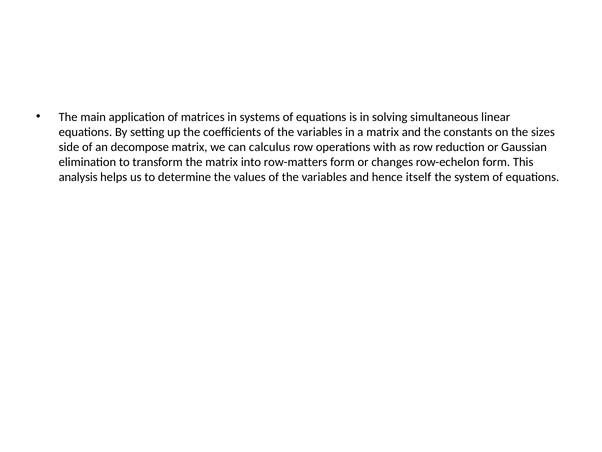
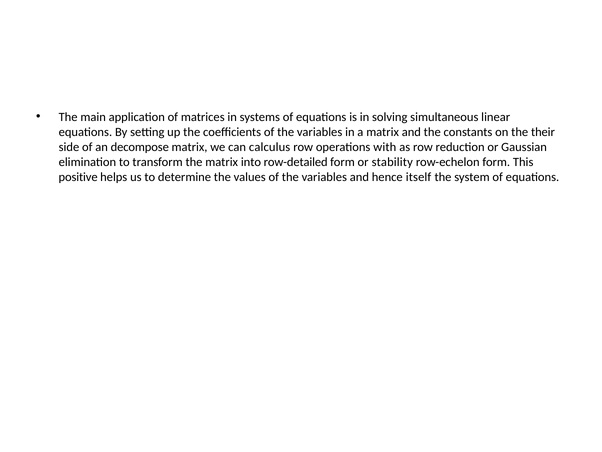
sizes: sizes -> their (543, 132)
row-matters: row-matters -> row-detailed (296, 162)
changes: changes -> stability (392, 162)
analysis: analysis -> positive (78, 177)
